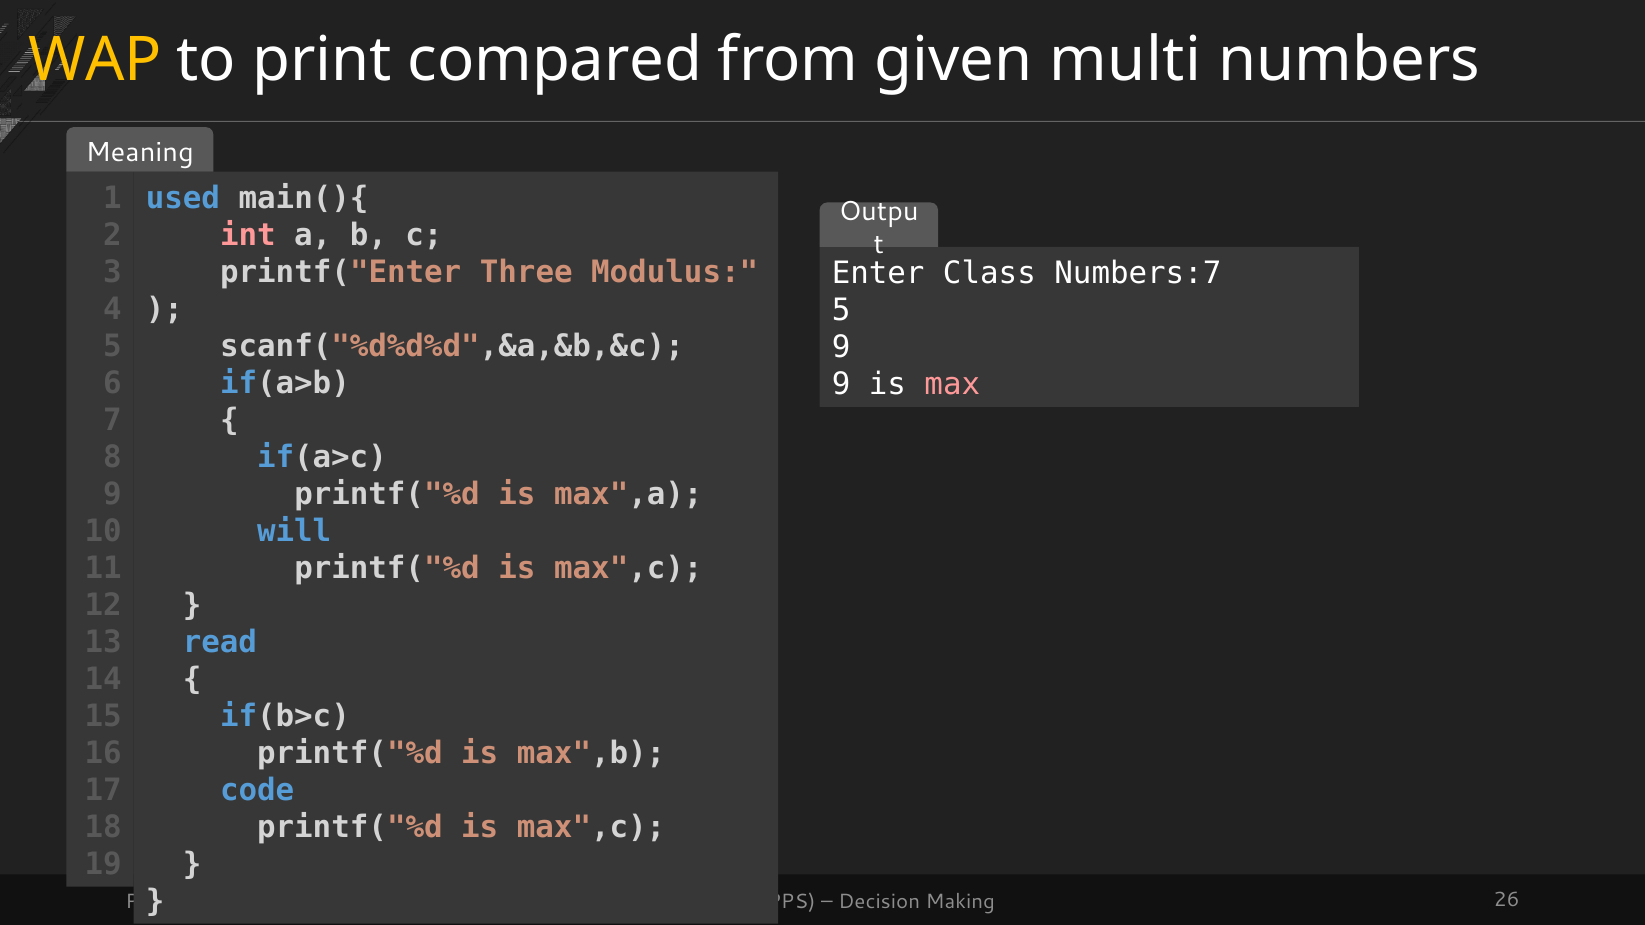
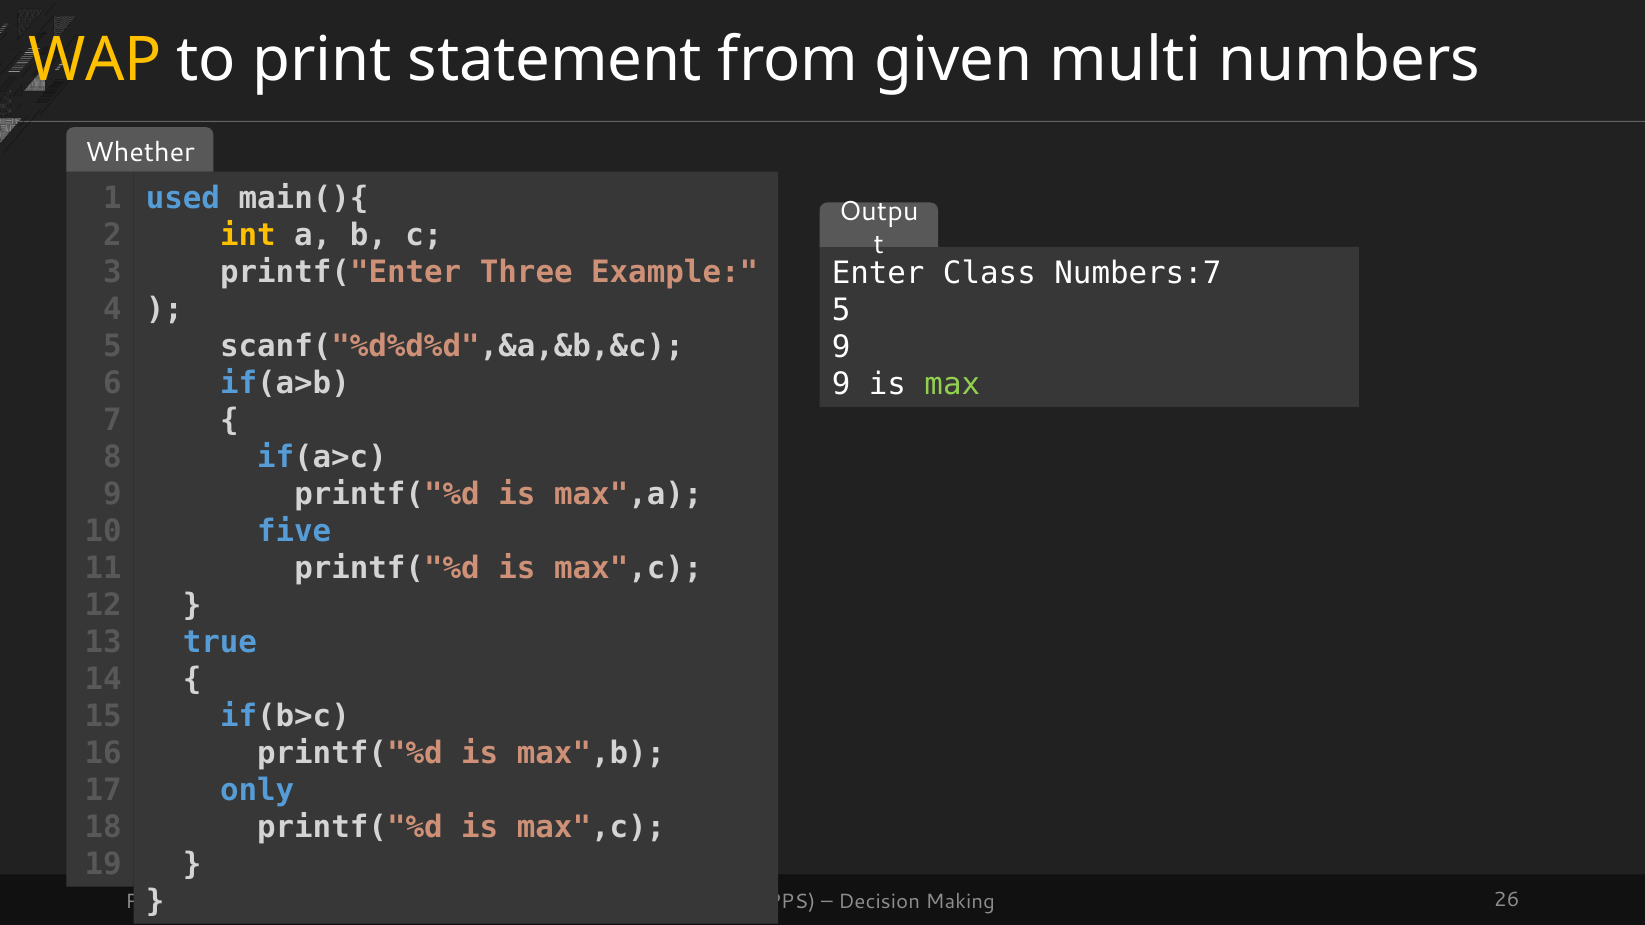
compared: compared -> statement (555, 60)
Meaning: Meaning -> Whether (140, 152)
int colour: pink -> yellow (248, 235)
Modulus: Modulus -> Example (675, 272)
max colour: pink -> light green (952, 385)
will: will -> five (294, 531)
read: read -> true (220, 642)
code: code -> only (257, 790)
